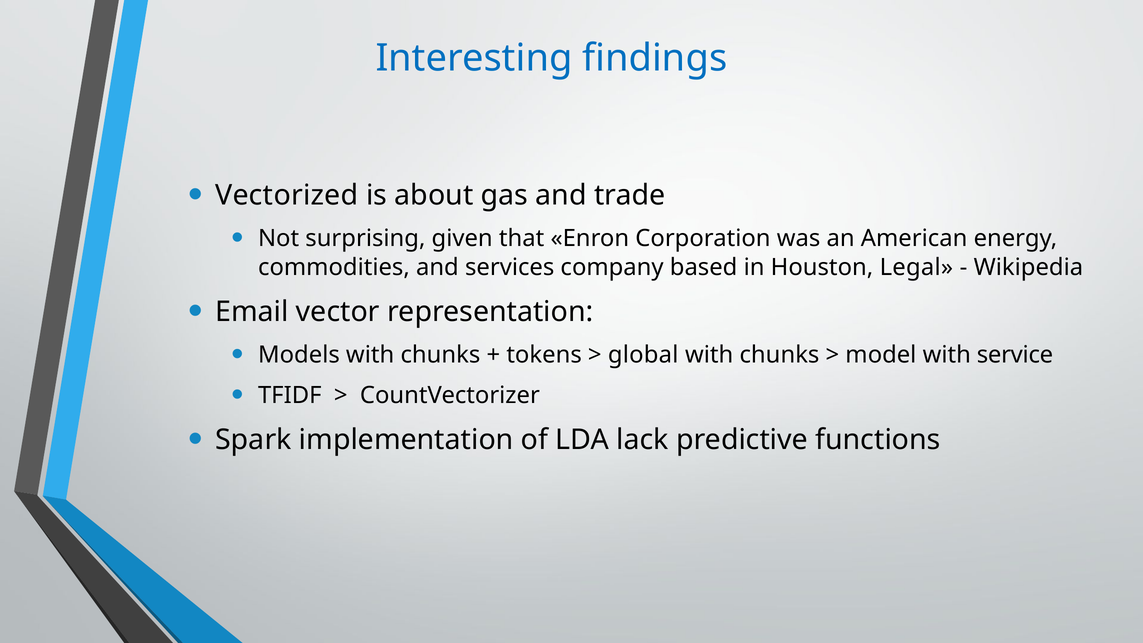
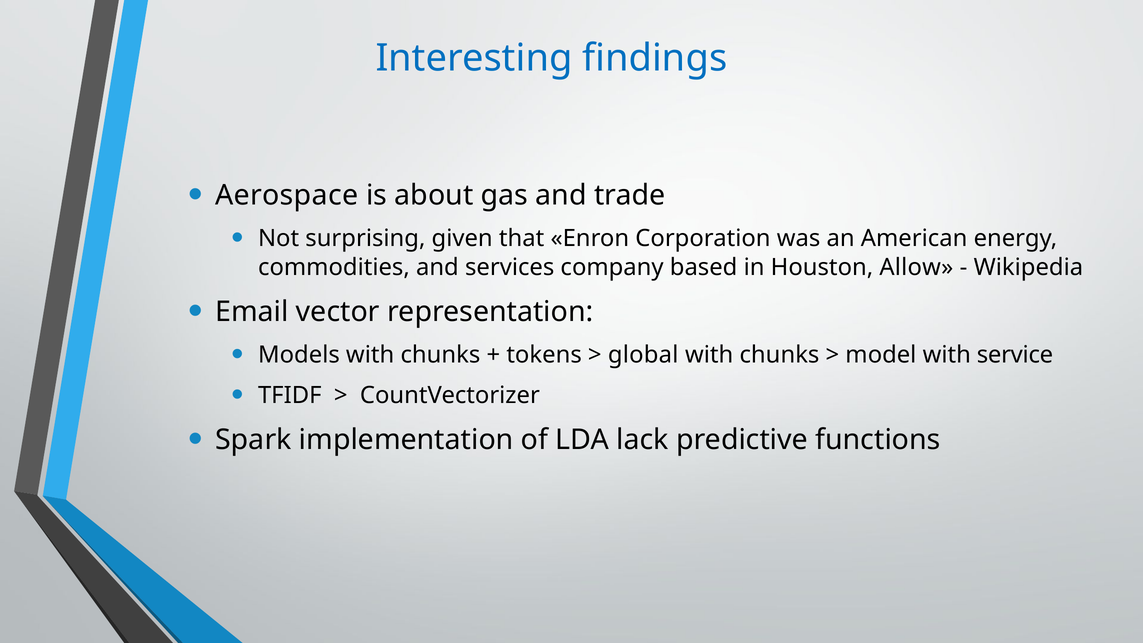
Vectorized: Vectorized -> Aerospace (287, 195)
Legal: Legal -> Allow (916, 267)
